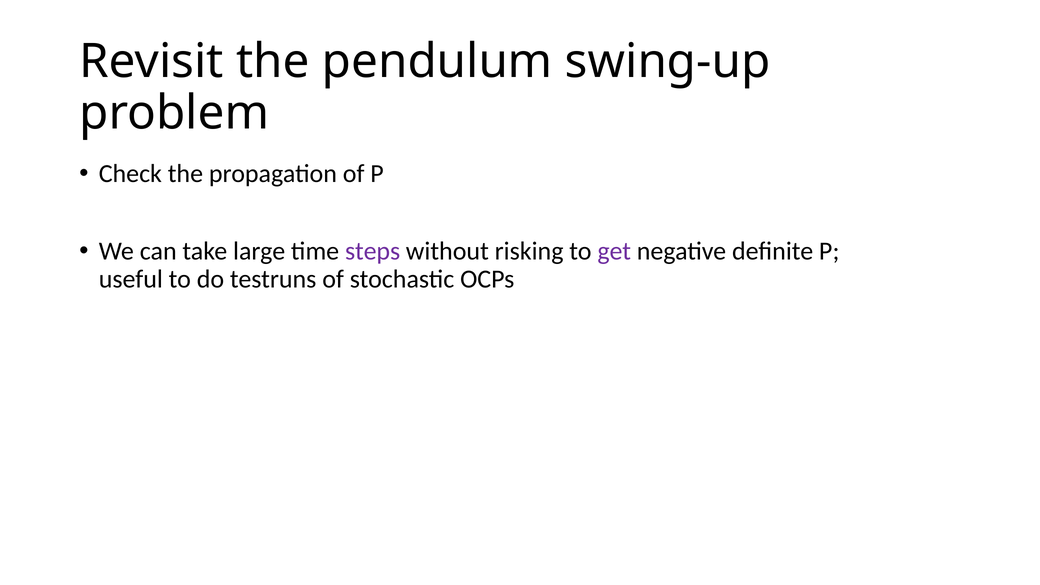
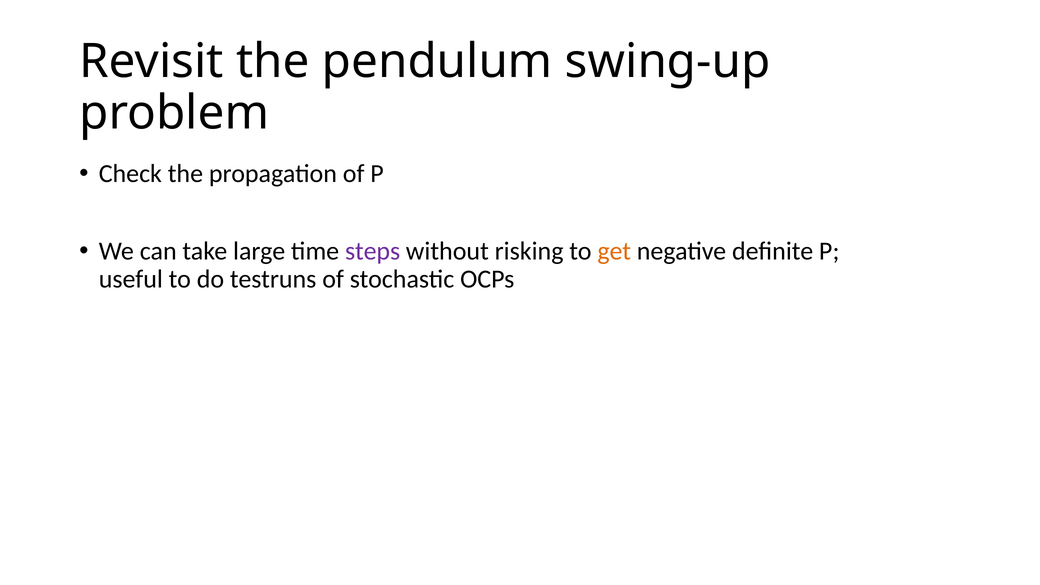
get colour: purple -> orange (614, 251)
